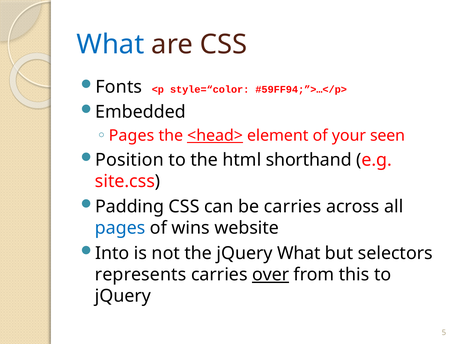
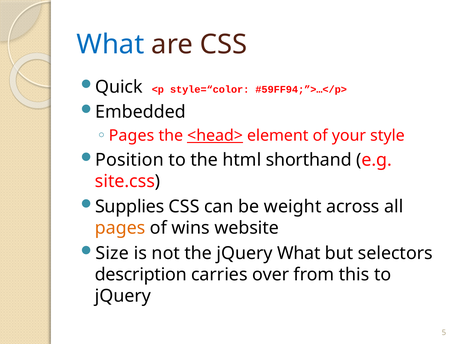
Fonts: Fonts -> Quick (119, 87)
seen: seen -> style (387, 136)
Padding: Padding -> Supplies (130, 207)
be carries: carries -> weight (293, 207)
pages colour: blue -> orange (120, 228)
Into: Into -> Size (112, 253)
represents: represents -> description (141, 275)
over underline: present -> none (271, 275)
